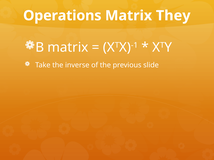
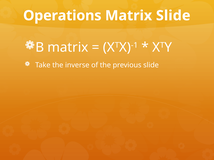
Matrix They: They -> Slide (173, 16)
